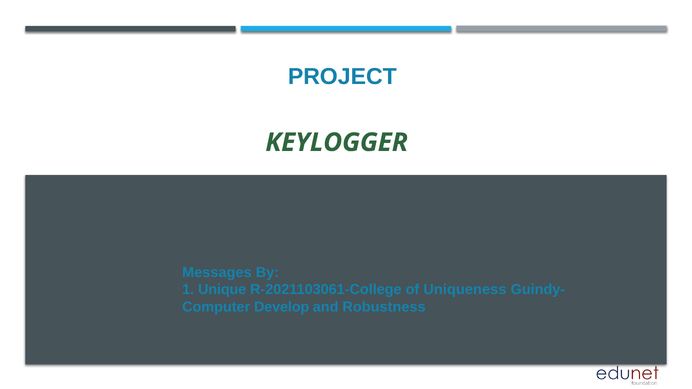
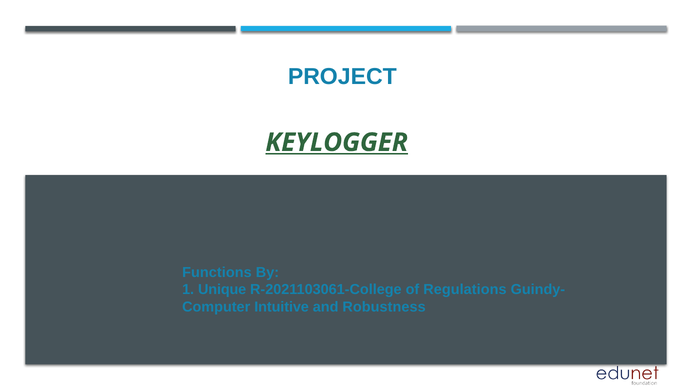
KEYLOGGER underline: none -> present (337, 143)
Messages: Messages -> Functions (217, 273)
Uniqueness: Uniqueness -> Regulations (465, 290)
Develop: Develop -> Intuitive (282, 307)
